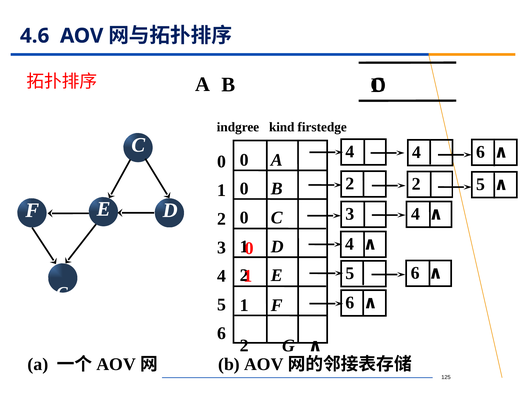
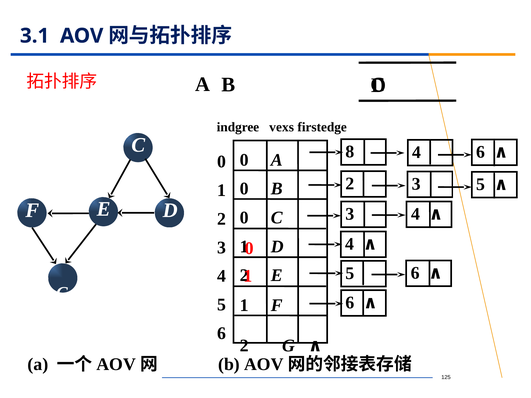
4.6: 4.6 -> 3.1 (35, 36)
kind: kind -> vexs (282, 127)
C 4: 4 -> 8 (350, 152)
2: 2 -> 3 (416, 184)
